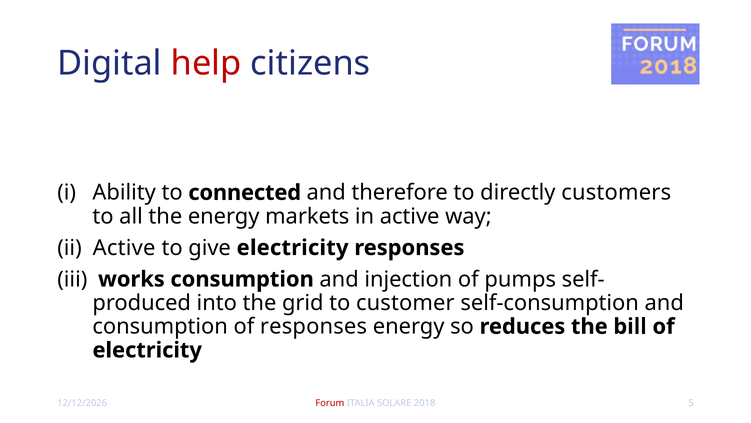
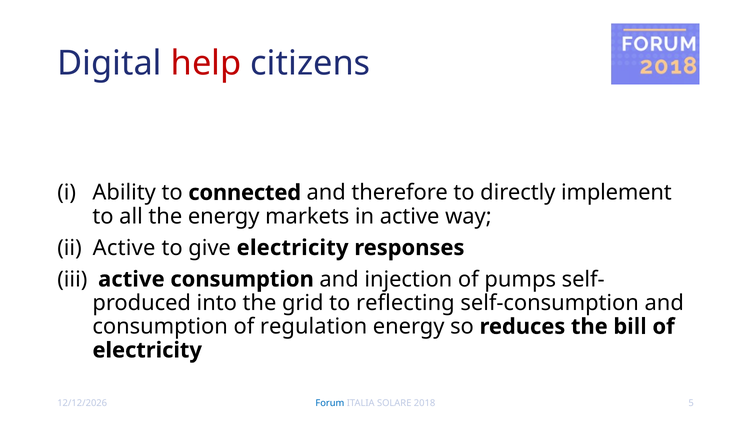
customers: customers -> implement (616, 192)
works: works -> active (131, 279)
customer: customer -> reflecting (405, 303)
of responses: responses -> regulation (314, 326)
Forum colour: red -> blue (330, 403)
